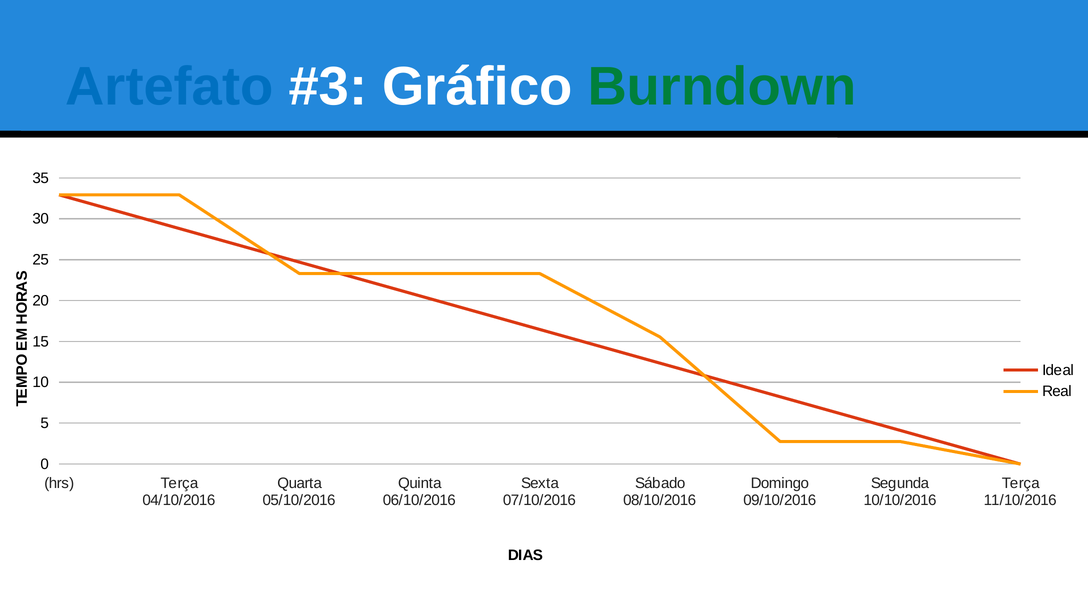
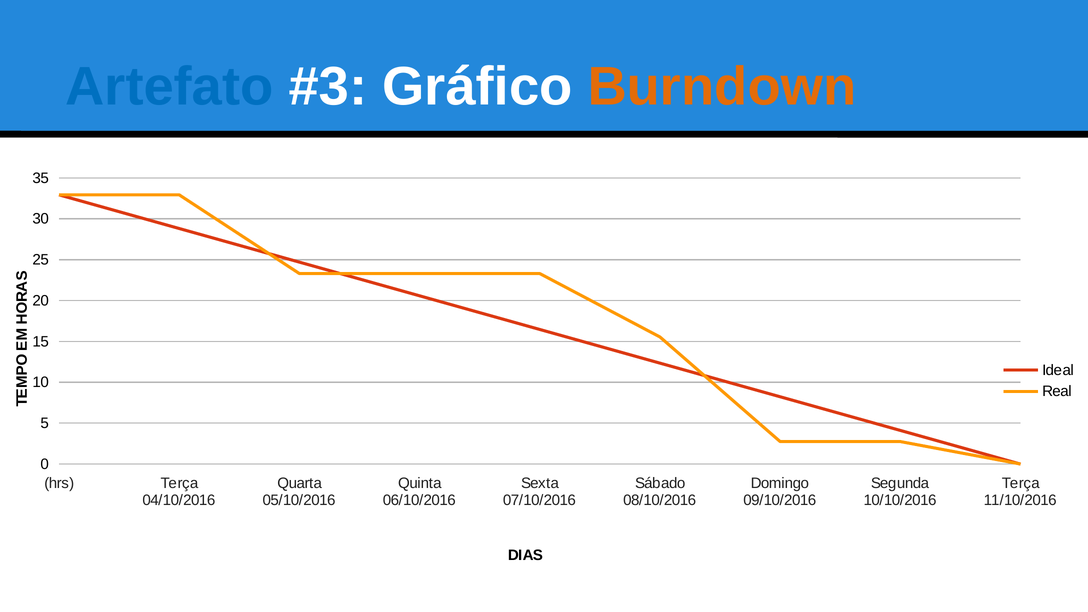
Burndown colour: green -> orange (722, 87)
